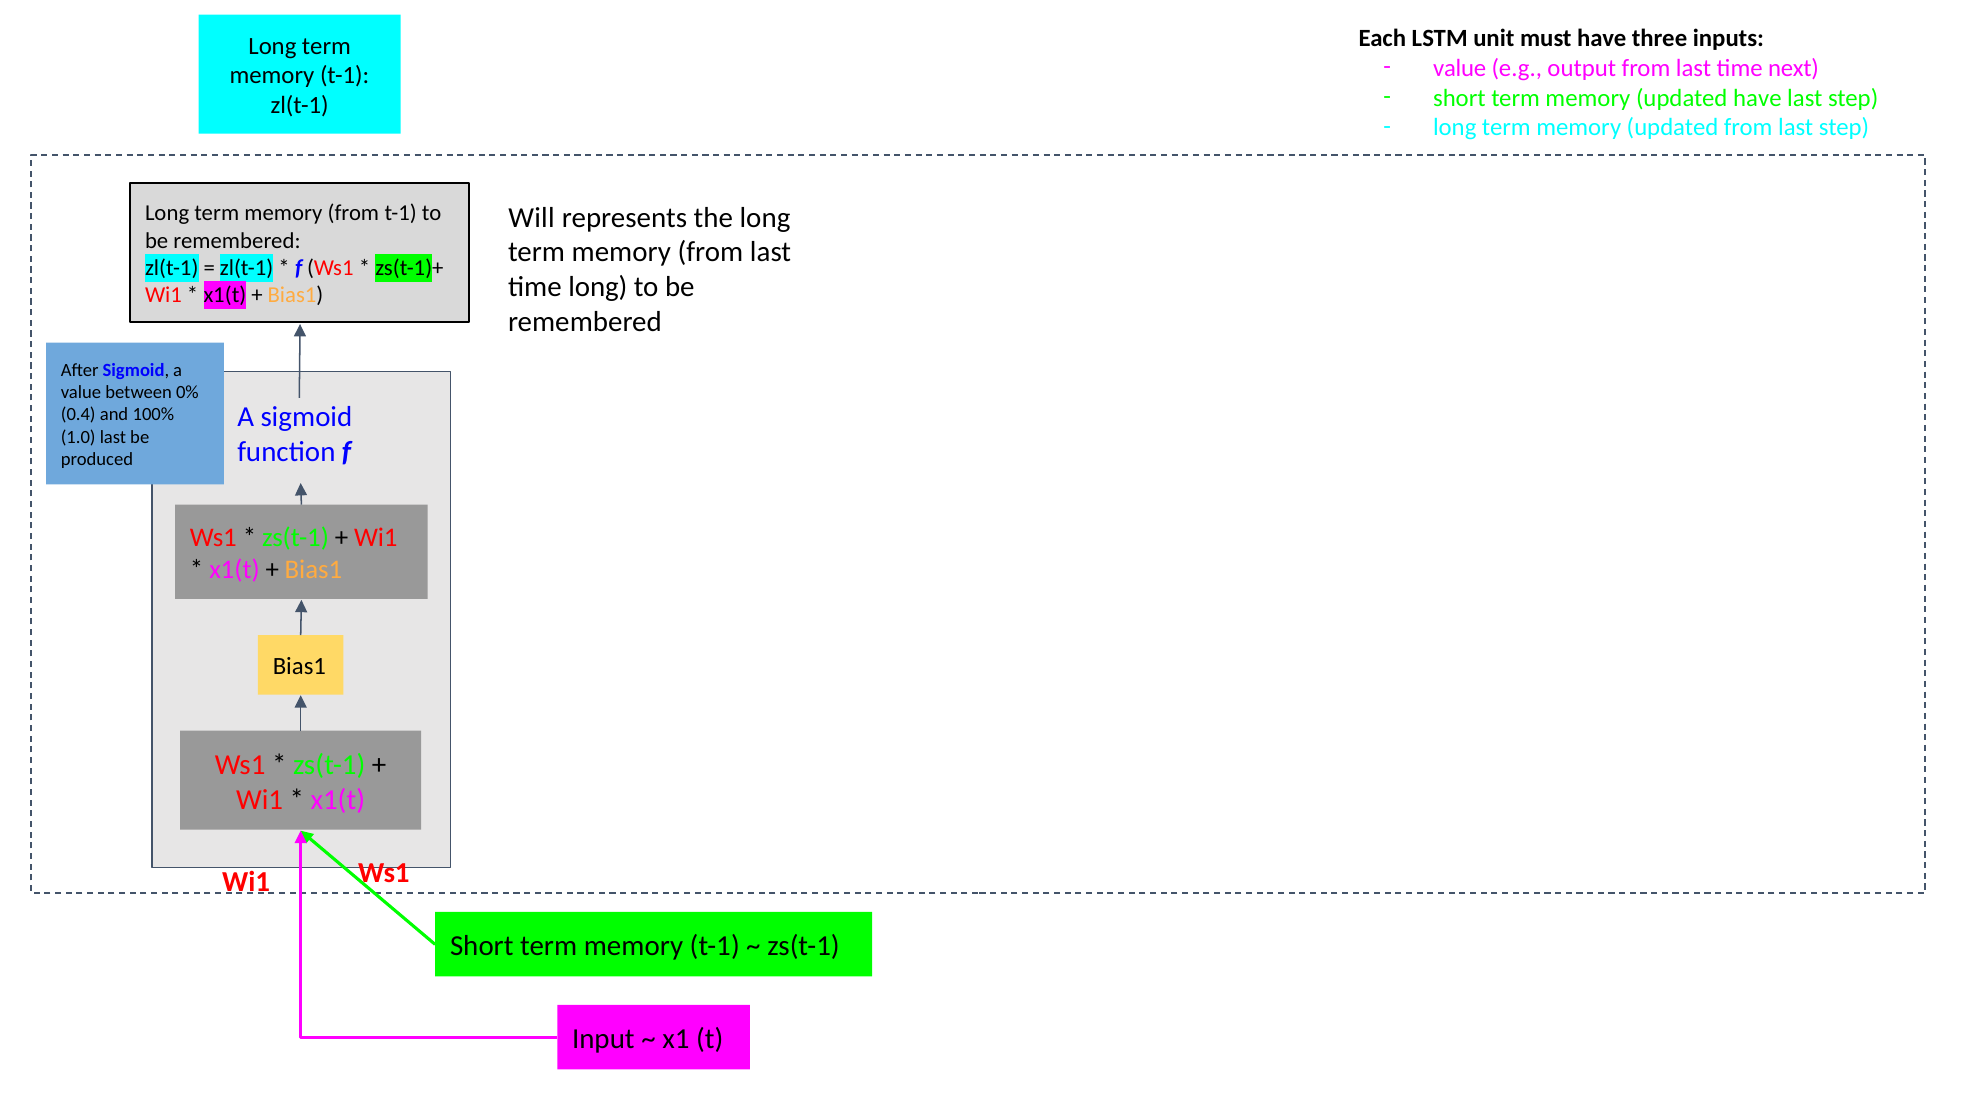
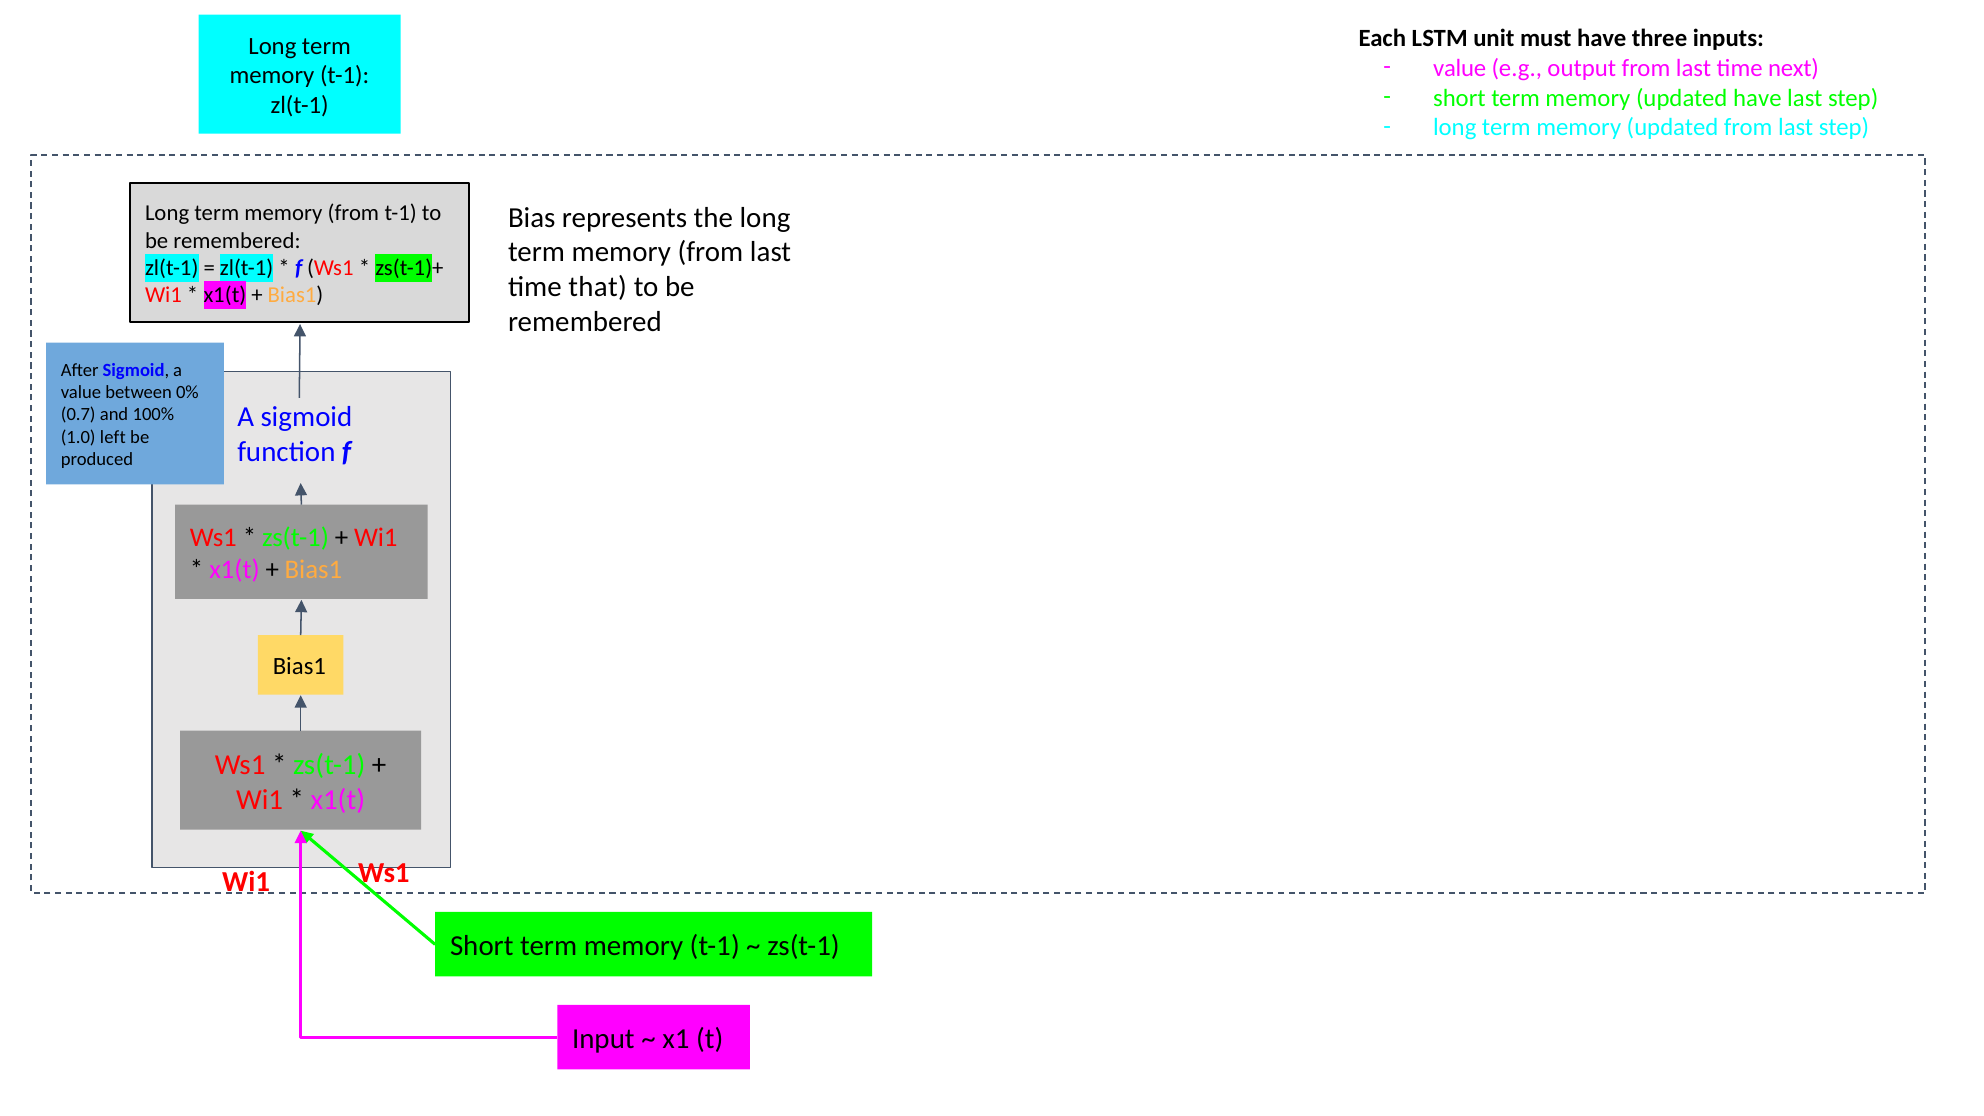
Will: Will -> Bias (532, 217)
time long: long -> that (598, 287)
0.4: 0.4 -> 0.7 (78, 415)
1.0 last: last -> left (113, 437)
